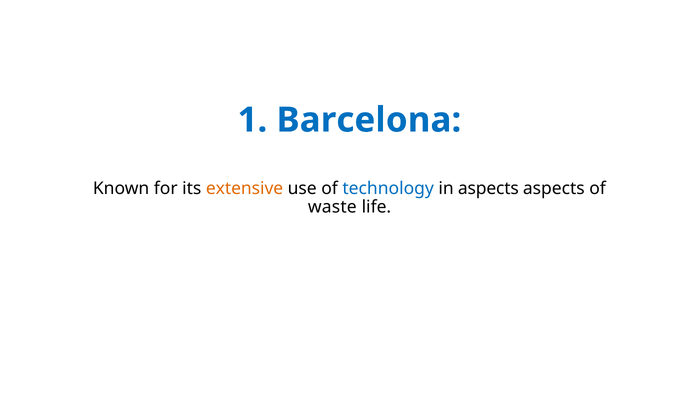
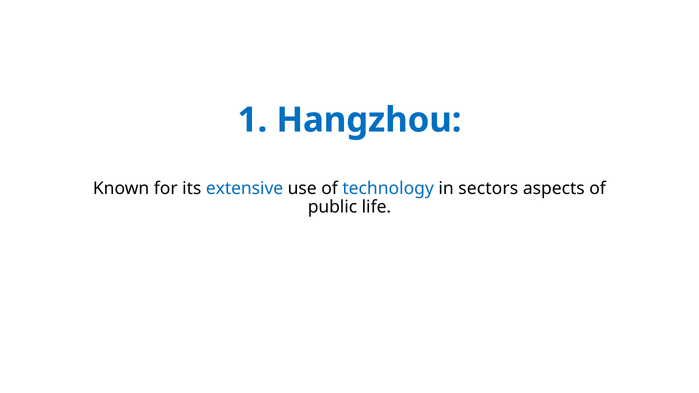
Barcelona: Barcelona -> Hangzhou (369, 120)
extensive colour: orange -> blue (245, 188)
in aspects: aspects -> sectors (488, 188)
waste: waste -> public (332, 207)
